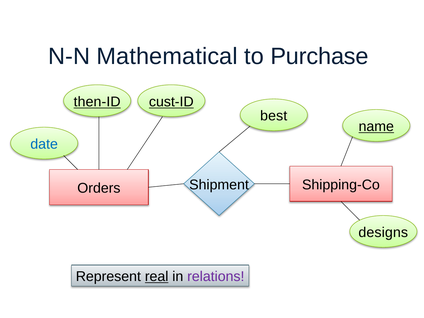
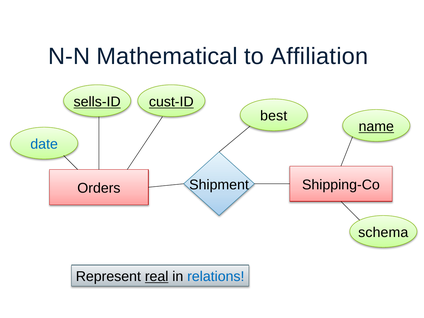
Purchase: Purchase -> Affiliation (319, 56)
then-ID: then-ID -> sells-ID (97, 102)
designs: designs -> schema (383, 232)
relations colour: purple -> blue (216, 277)
